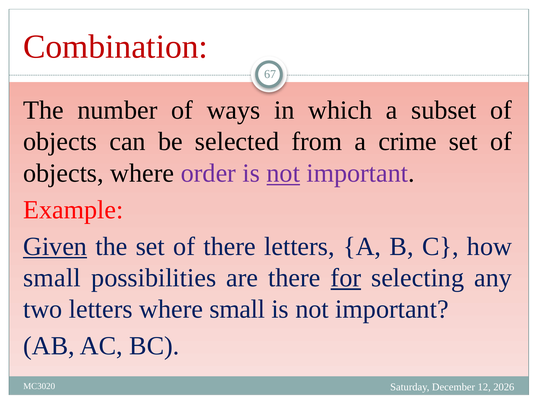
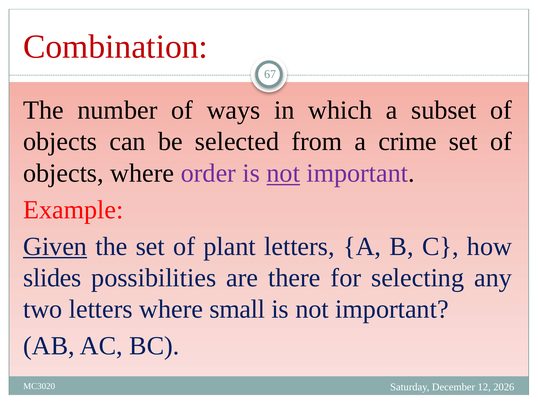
of there: there -> plant (230, 246)
small: small -> slides (52, 277)
for underline: present -> none (346, 277)
